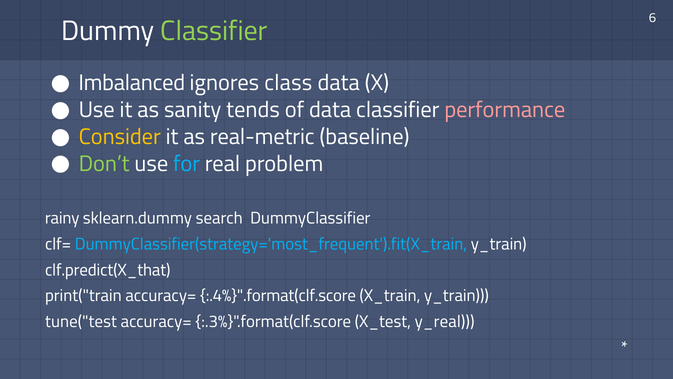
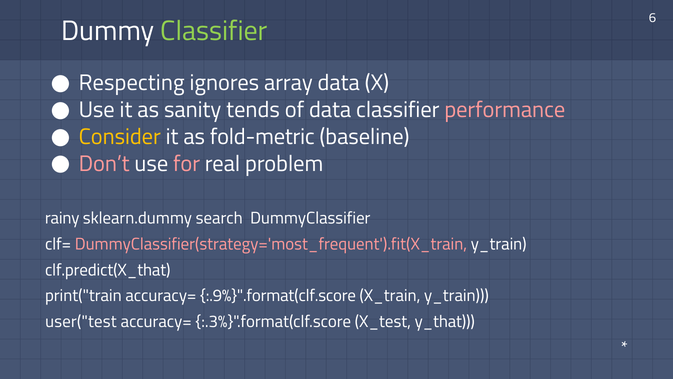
Imbalanced: Imbalanced -> Respecting (132, 83)
class: class -> array (288, 83)
real-metric: real-metric -> fold-metric (262, 137)
Don’t colour: light green -> pink (104, 163)
for colour: light blue -> pink (187, 163)
DummyClassifier(strategy='most_frequent').fit(X_train colour: light blue -> pink (271, 244)
:.4%}".format(clf.score: :.4%}".format(clf.score -> :.9%}".format(clf.score (278, 295)
tune("test: tune("test -> user("test (81, 321)
y_real: y_real -> y_that (445, 321)
